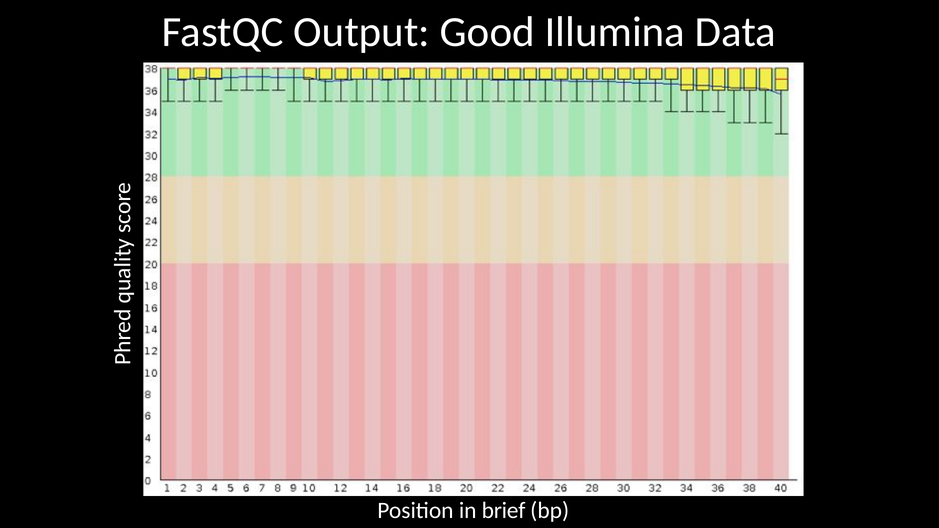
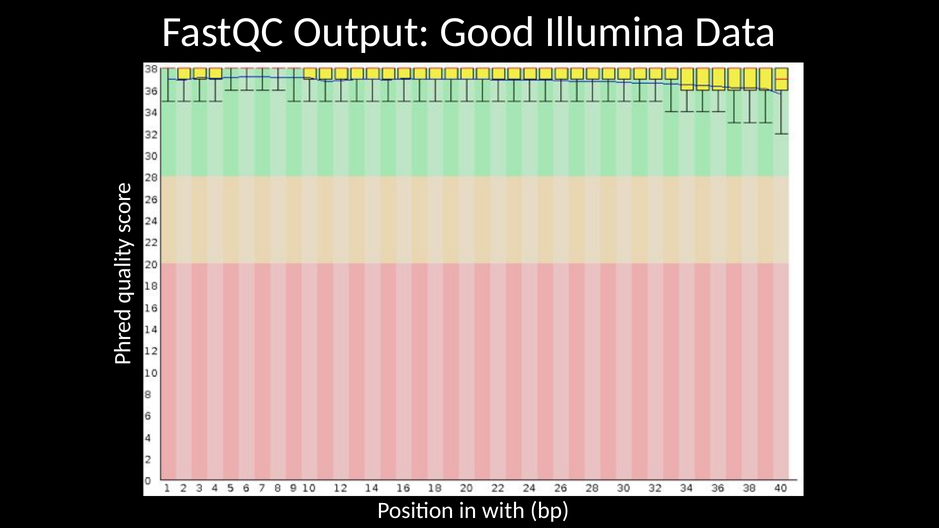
brief: brief -> with (503, 511)
